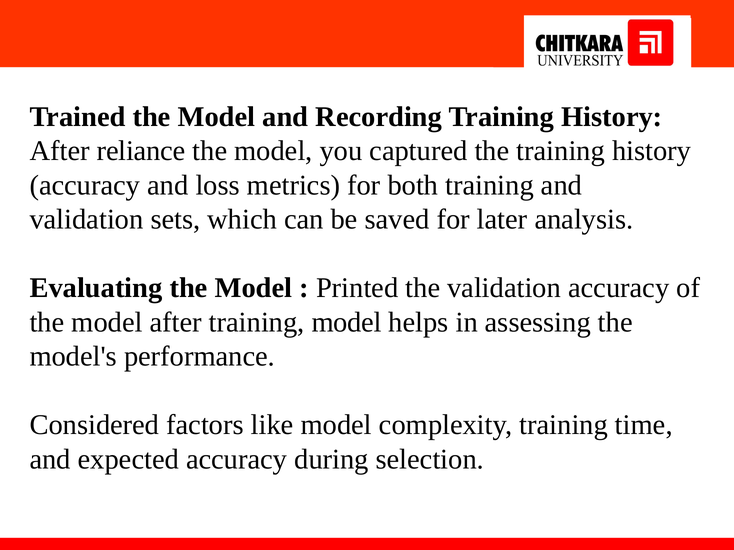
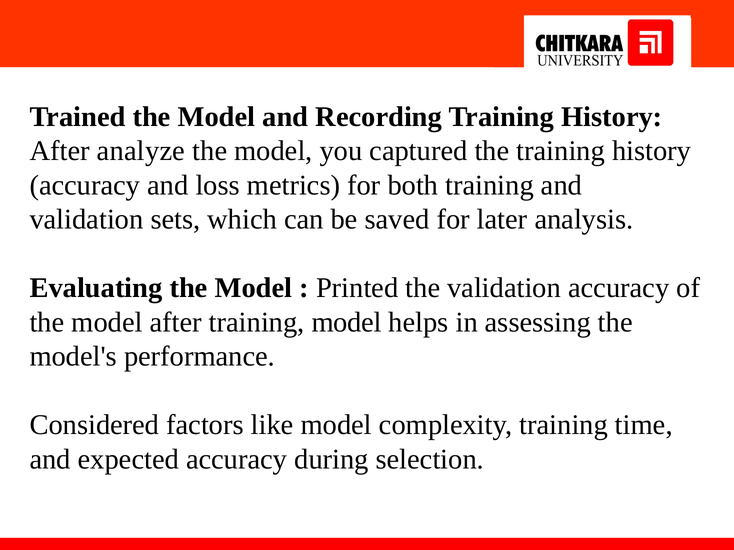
reliance: reliance -> analyze (141, 151)
